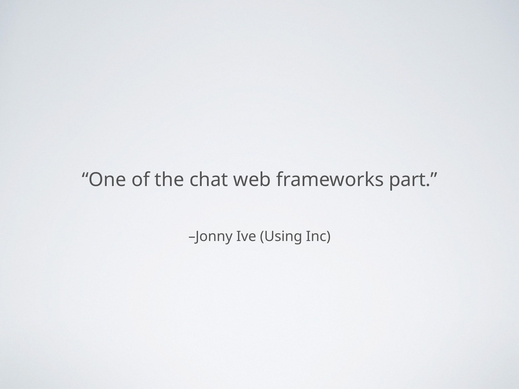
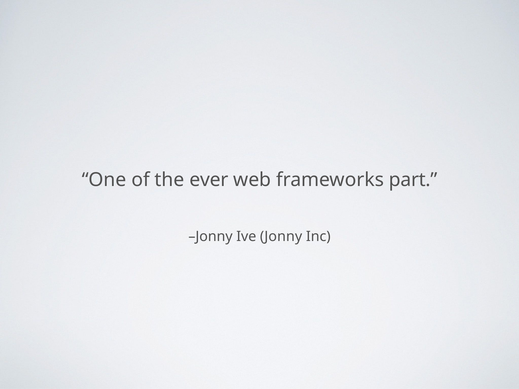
chat: chat -> ever (209, 180)
Ive Using: Using -> Jonny (281, 237)
